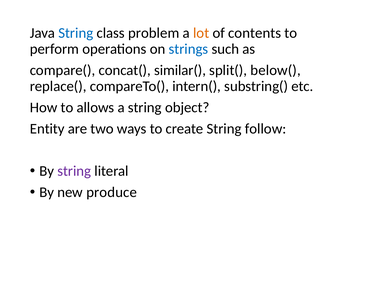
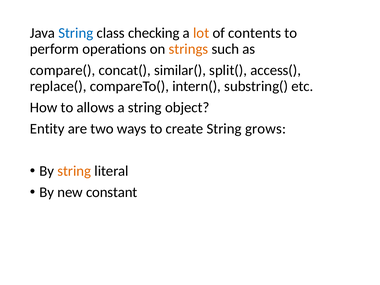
problem: problem -> checking (154, 33)
strings colour: blue -> orange (188, 49)
below(: below( -> access( (276, 70)
follow: follow -> grows (266, 129)
string colour: purple -> orange (74, 171)
produce: produce -> constant (112, 192)
